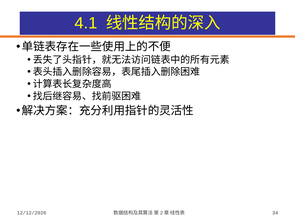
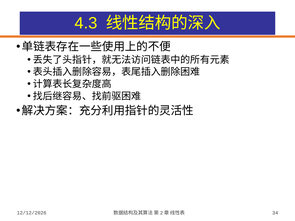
4.1: 4.1 -> 4.3 (86, 23)
